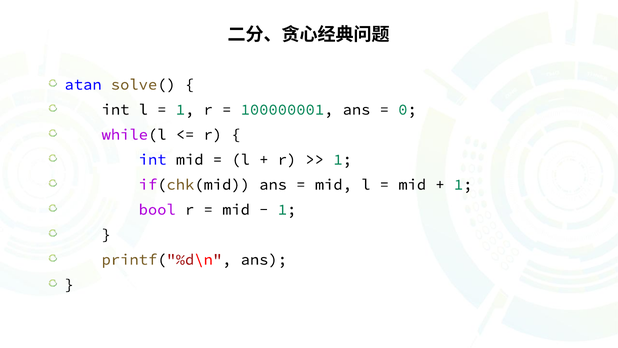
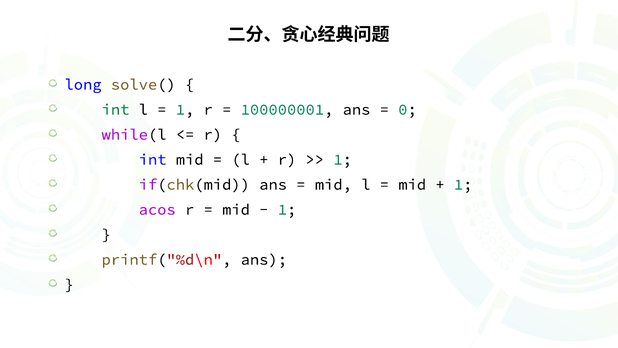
atan: atan -> long (83, 84)
int colour: black -> green (115, 109)
bool: bool -> acos (157, 209)
